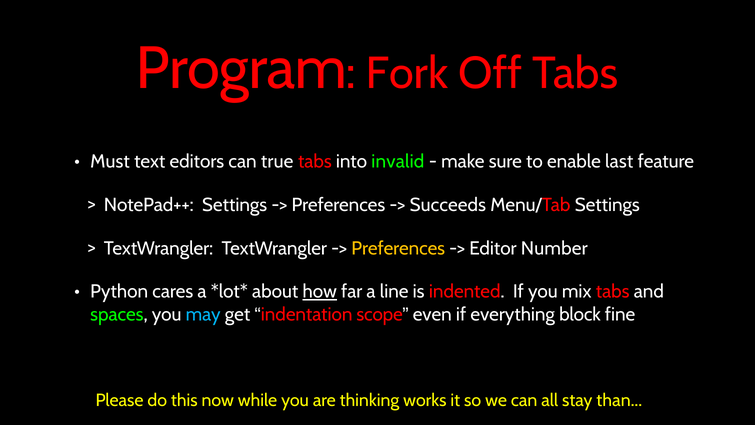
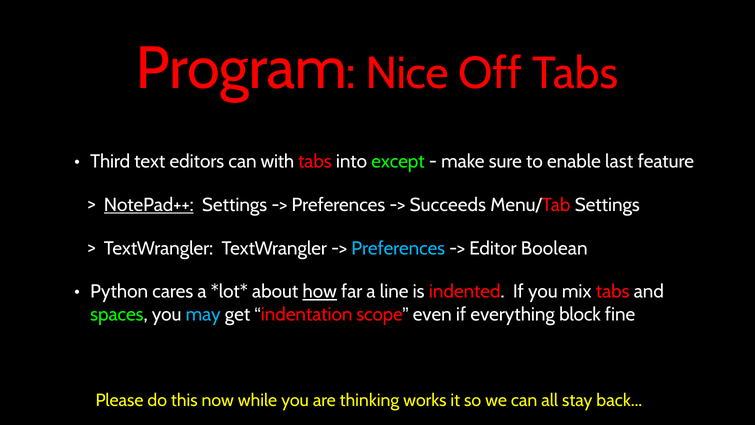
Fork: Fork -> Nice (407, 74)
Must: Must -> Third (110, 162)
true: true -> with (277, 162)
invalid: invalid -> except (398, 162)
NotePad++ underline: none -> present (149, 205)
Preferences colour: yellow -> light blue (398, 248)
Number: Number -> Boolean (554, 248)
than: than -> back (619, 400)
